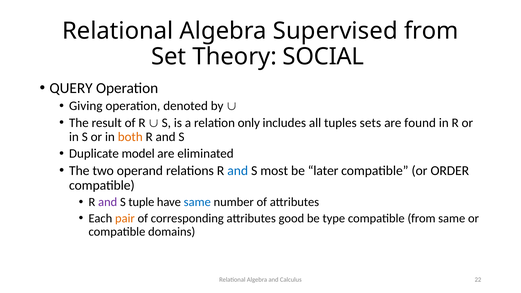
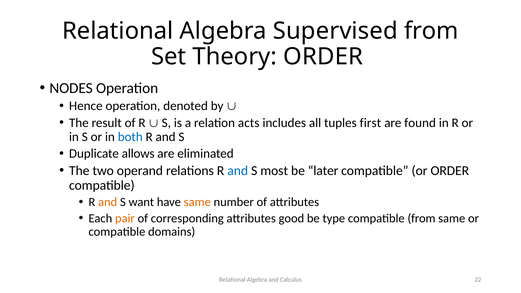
Theory SOCIAL: SOCIAL -> ORDER (323, 57)
QUERY: QUERY -> NODES (71, 88)
Giving: Giving -> Hence (86, 106)
only: only -> acts (249, 123)
sets: sets -> first (370, 123)
both colour: orange -> blue (130, 137)
model: model -> allows (138, 154)
and colour: purple -> orange (108, 202)
tuple: tuple -> want (141, 202)
same colour: blue -> orange (197, 202)
